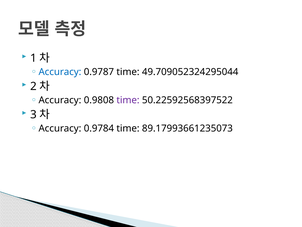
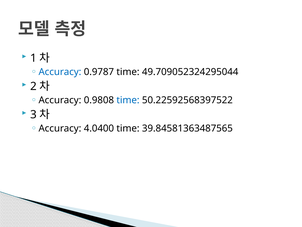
time colour: purple -> blue (128, 100)
0.9784: 0.9784 -> 4.0400 (99, 128)
89.17993661235073: 89.17993661235073 -> 39.84581363487565 (187, 128)
